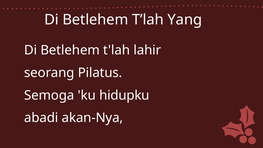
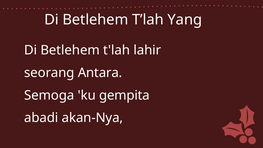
Pilatus: Pilatus -> Antara (100, 73)
hidupku: hidupku -> gempita (124, 95)
